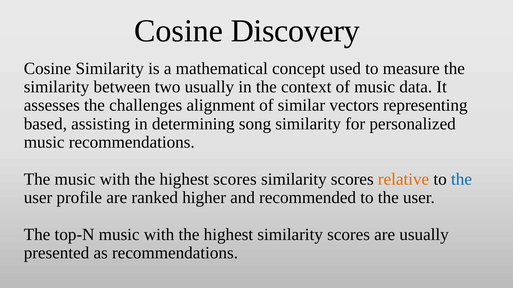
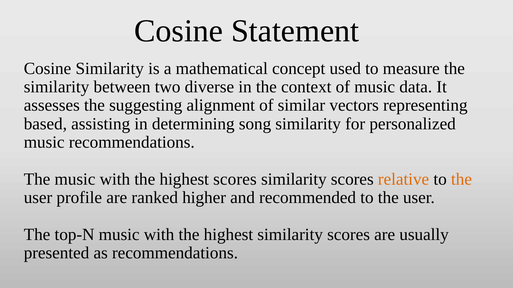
Discovery: Discovery -> Statement (295, 31)
two usually: usually -> diverse (209, 87)
challenges: challenges -> suggesting (146, 105)
the colour: blue -> orange (461, 179)
